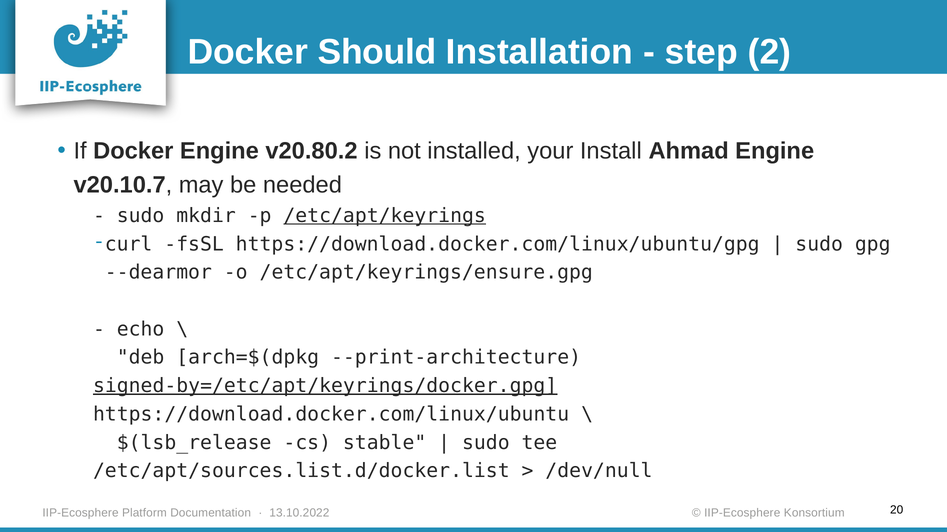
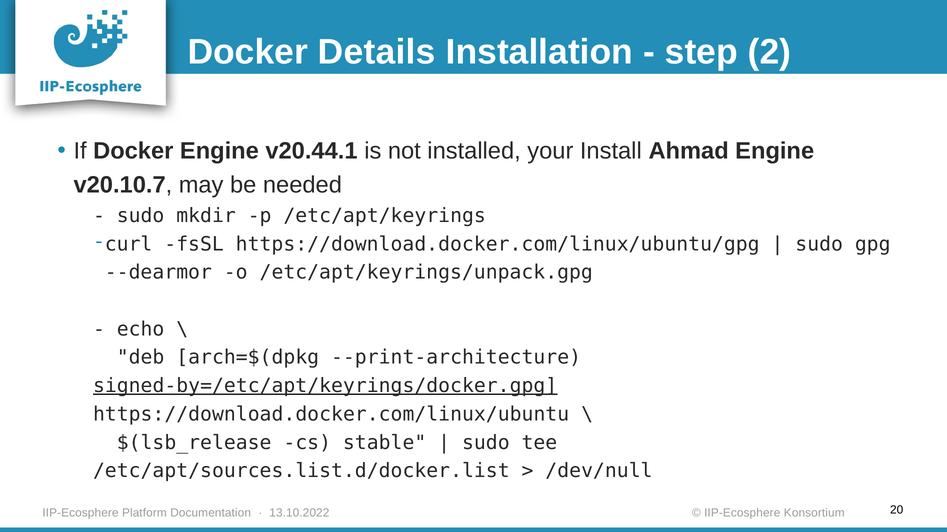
Should: Should -> Details (377, 52)
v20.80.2: v20.80.2 -> v20.44.1 (311, 151)
/etc/apt/keyrings underline: present -> none (385, 216)
/etc/apt/keyrings/ensure.gpg: /etc/apt/keyrings/ensure.gpg -> /etc/apt/keyrings/unpack.gpg (426, 273)
